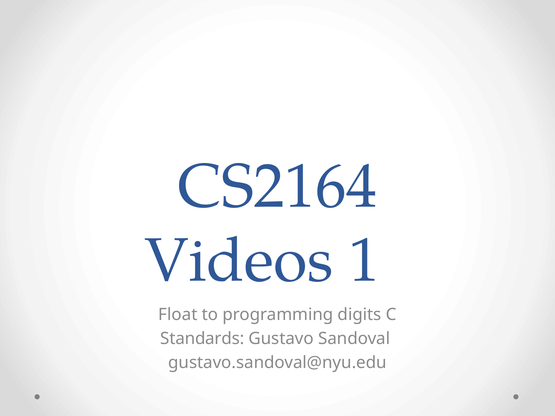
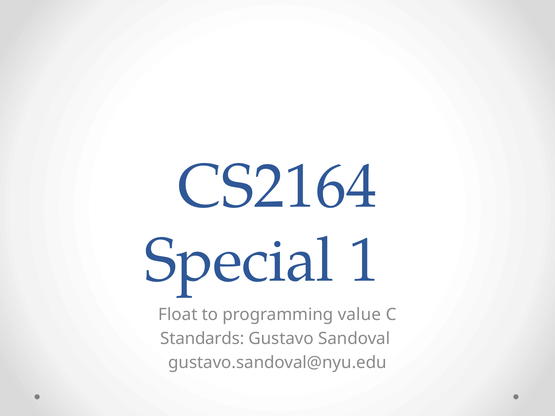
Videos: Videos -> Special (239, 261)
digits: digits -> value (359, 315)
